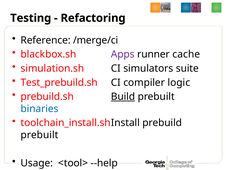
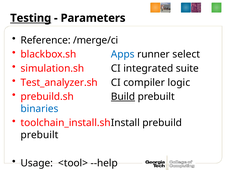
Testing underline: none -> present (31, 18)
Refactoring: Refactoring -> Parameters (93, 18)
Apps colour: purple -> blue (123, 54)
cache: cache -> select (186, 54)
simulators: simulators -> integrated (148, 68)
Test_prebuild.sh: Test_prebuild.sh -> Test_analyzer.sh (59, 82)
